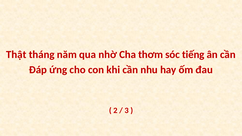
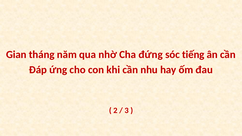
Thật: Thật -> Gian (16, 55)
thơm: thơm -> đứng (151, 55)
